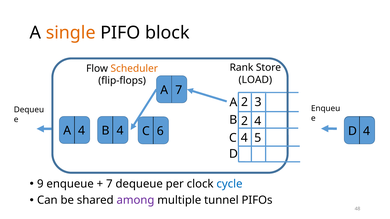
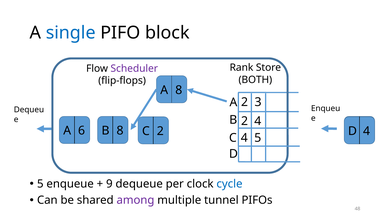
single colour: orange -> blue (71, 33)
Scheduler colour: orange -> purple (134, 69)
LOAD: LOAD -> BOTH (255, 80)
A 7: 7 -> 8 (179, 90)
A 4: 4 -> 6 (82, 131)
B 4: 4 -> 8 (120, 131)
6: 6 -> 2 (160, 131)
9: 9 -> 5 (40, 184)
7: 7 -> 9 (109, 184)
